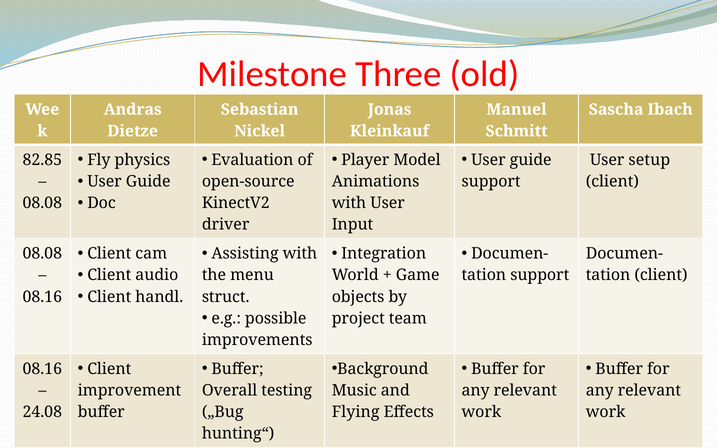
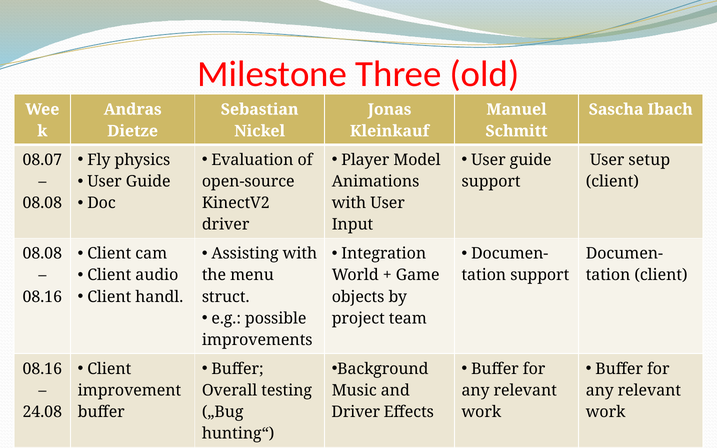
82.85: 82.85 -> 08.07 (42, 160)
Flying: Flying -> Driver (356, 412)
